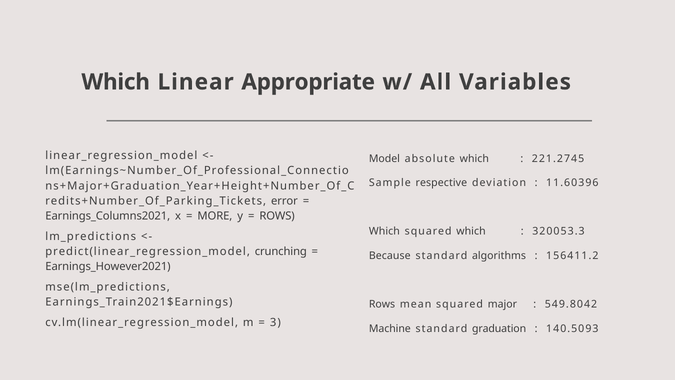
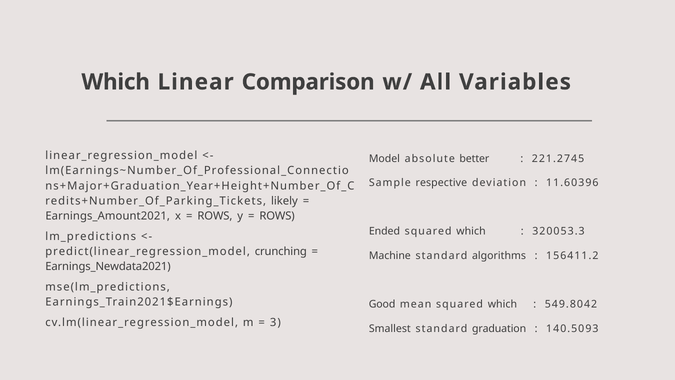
Appropriate: Appropriate -> Comparison (308, 82)
absolute which: which -> better (474, 158)
error: error -> likely (284, 201)
Earnings_Columns2021: Earnings_Columns2021 -> Earnings_Amount2021 (108, 216)
MORE: MORE -> ROWS (215, 216)
Which: Which -> Ended (384, 231)
Because: Because -> Machine (390, 255)
Earnings_However2021: Earnings_However2021 -> Earnings_Newdata2021 (108, 266)
Rows: Rows -> Good (382, 304)
mean squared major: major -> which (502, 304)
Machine: Machine -> Smallest (390, 328)
